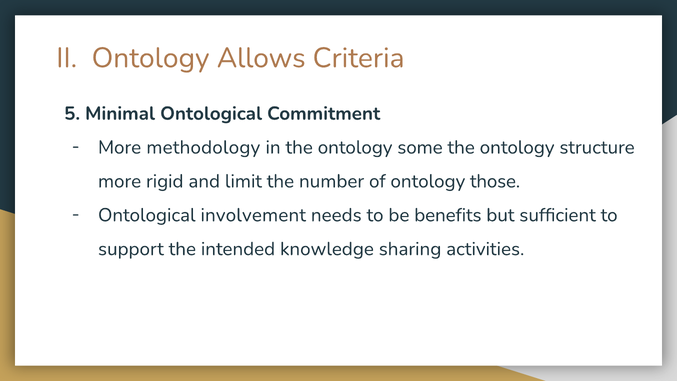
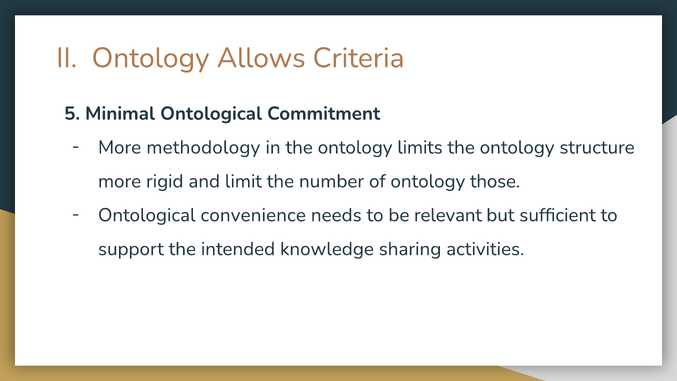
some: some -> limits (420, 147)
involvement: involvement -> convenience (253, 215)
benefits: benefits -> relevant (448, 215)
